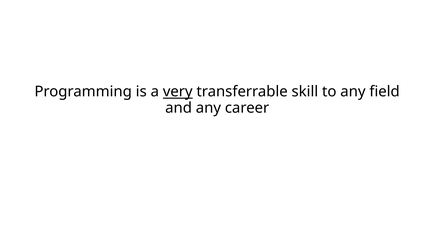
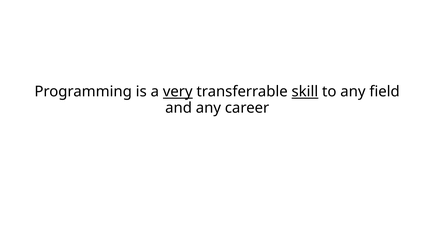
skill underline: none -> present (305, 92)
